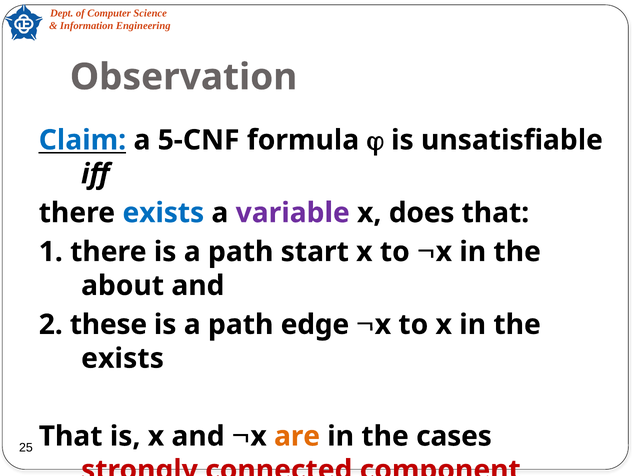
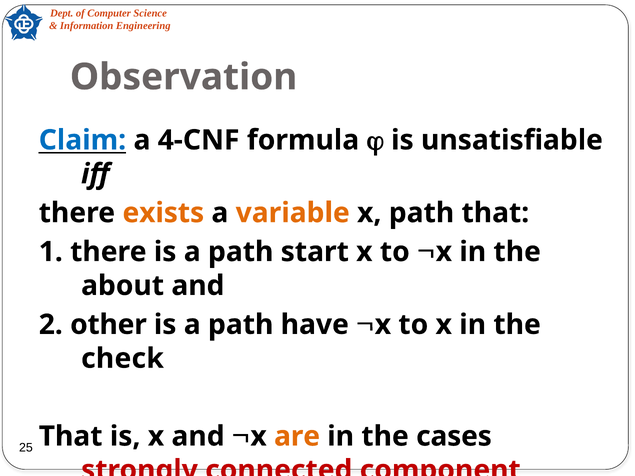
5-CNF: 5-CNF -> 4-CNF (199, 140)
exists colour: blue -> orange (163, 213)
variable colour: purple -> orange (293, 213)
x does: does -> path (422, 213)
these: these -> other (108, 325)
edge: edge -> have (315, 325)
exists: exists -> check (122, 359)
